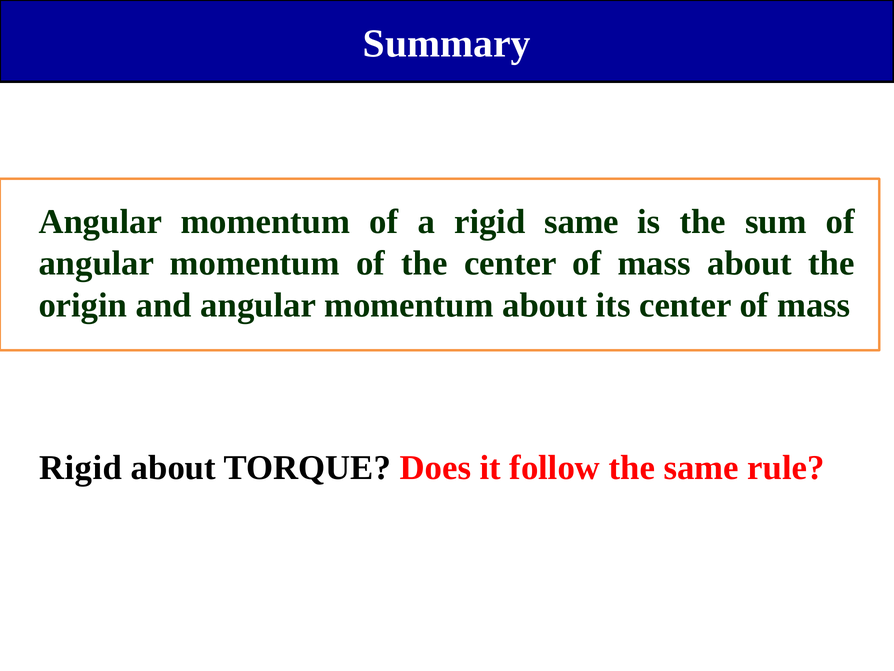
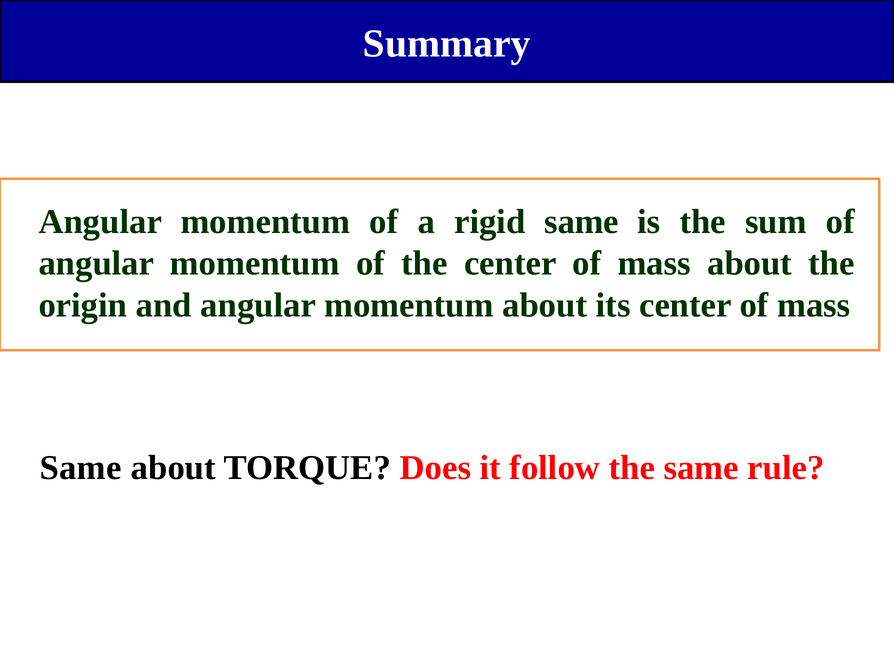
Rigid: Rigid -> Same (81, 467)
